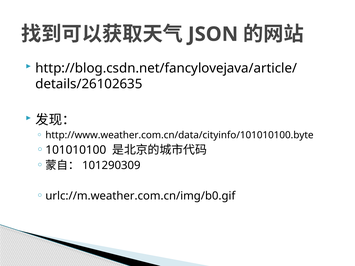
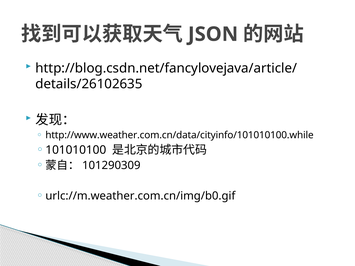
http://www.weather.com.cn/data/cityinfo/101010100.byte: http://www.weather.com.cn/data/cityinfo/101010100.byte -> http://www.weather.com.cn/data/cityinfo/101010100.while (179, 135)
